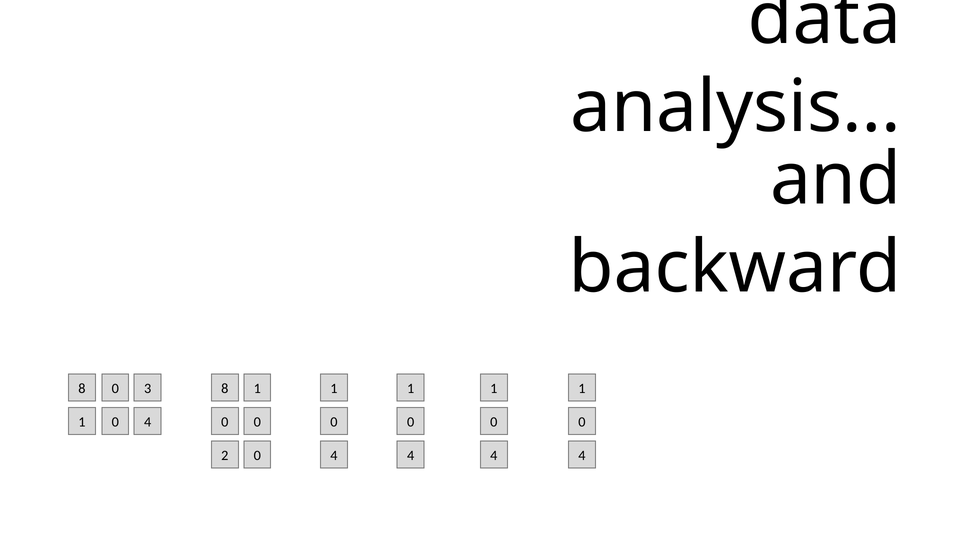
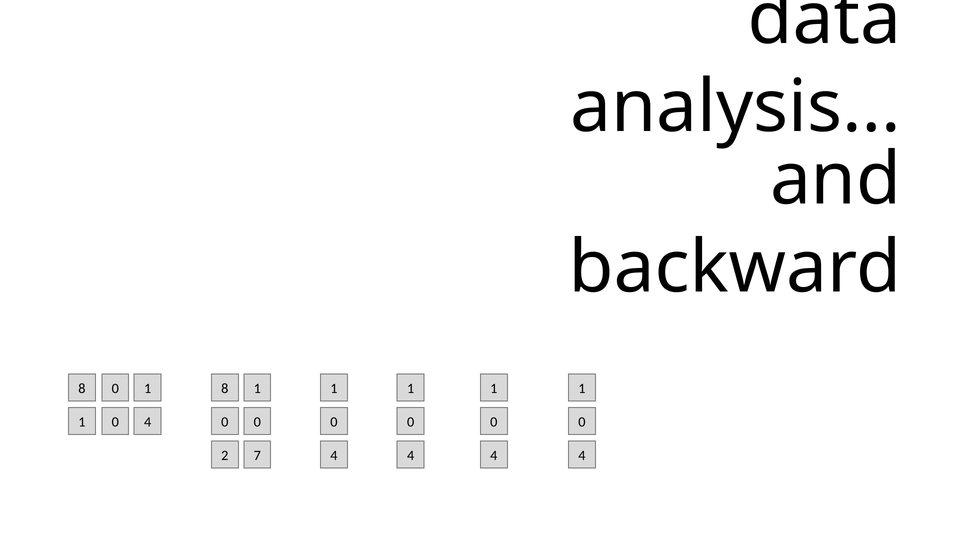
0 3: 3 -> 1 (148, 389)
2 0: 0 -> 7 (257, 456)
